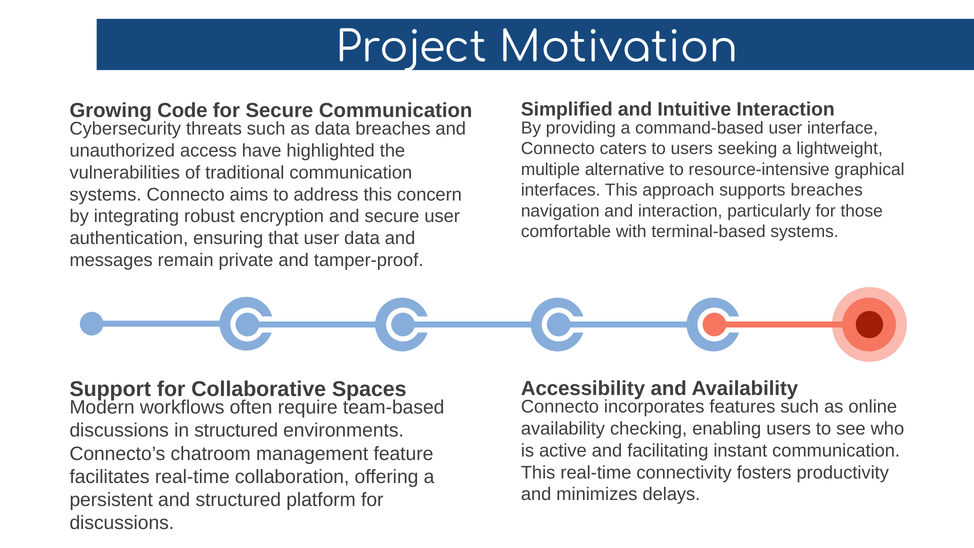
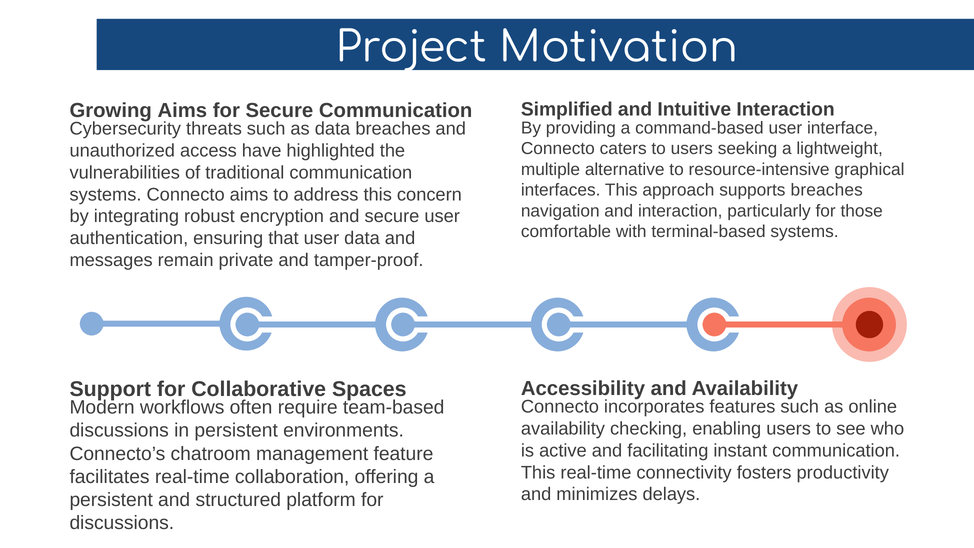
Growing Code: Code -> Aims (182, 110)
in structured: structured -> persistent (236, 430)
